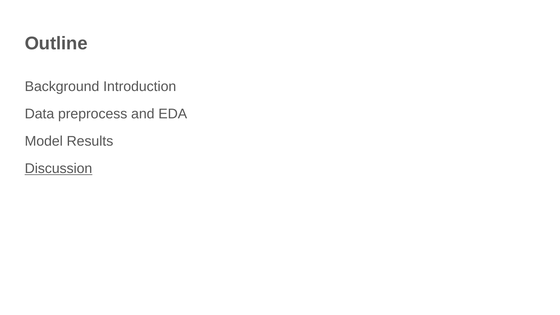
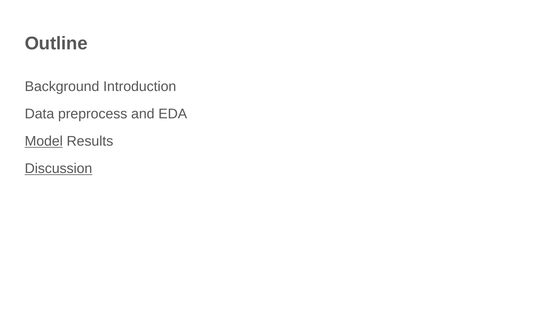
Model underline: none -> present (44, 141)
